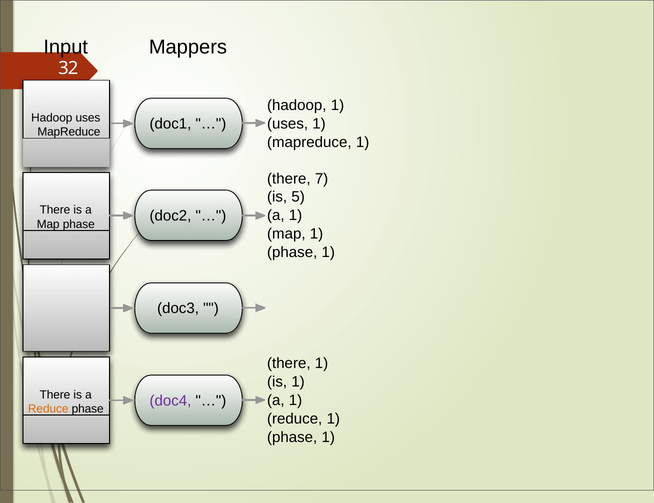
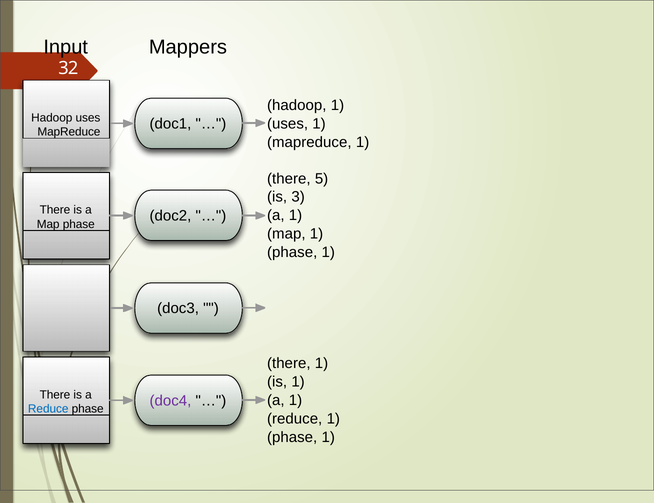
7: 7 -> 5 (322, 179)
5: 5 -> 3 (298, 197)
Reduce colour: orange -> blue (48, 409)
